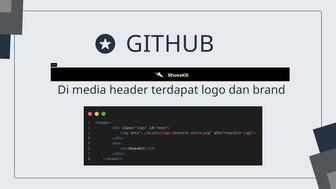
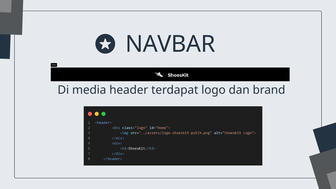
GITHUB: GITHUB -> NAVBAR (170, 44)
